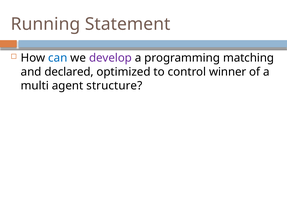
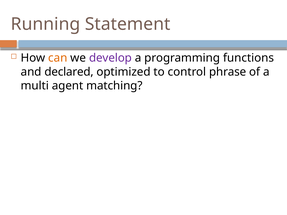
can colour: blue -> orange (58, 58)
matching: matching -> functions (249, 58)
winner: winner -> phrase (228, 72)
structure: structure -> matching (114, 86)
